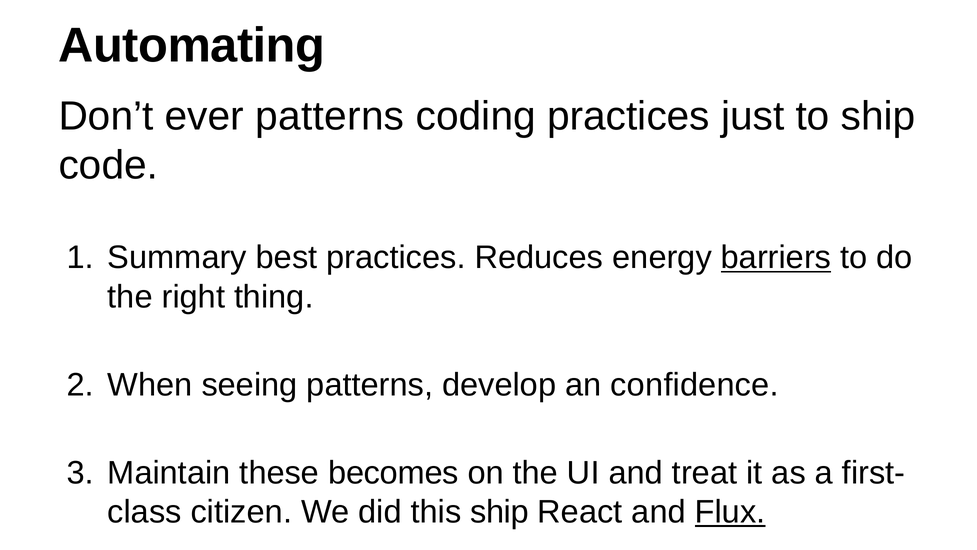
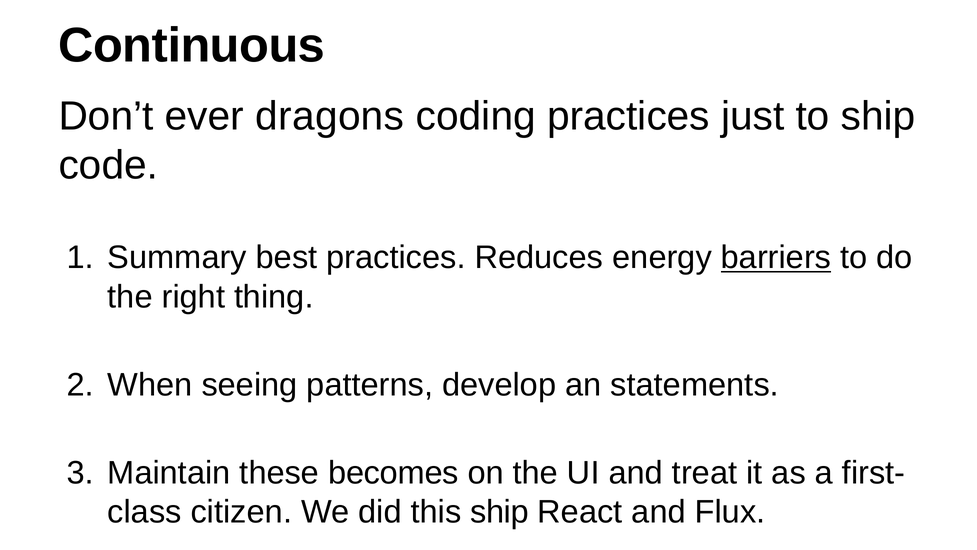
Automating: Automating -> Continuous (192, 45)
ever patterns: patterns -> dragons (330, 116)
confidence: confidence -> statements (695, 385)
Flux underline: present -> none (730, 512)
